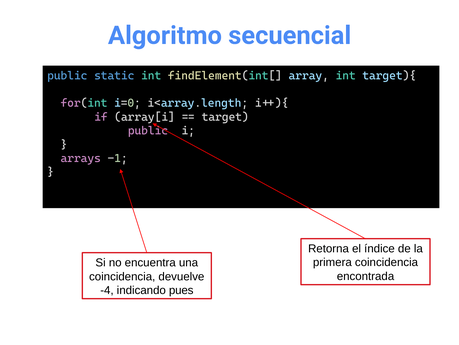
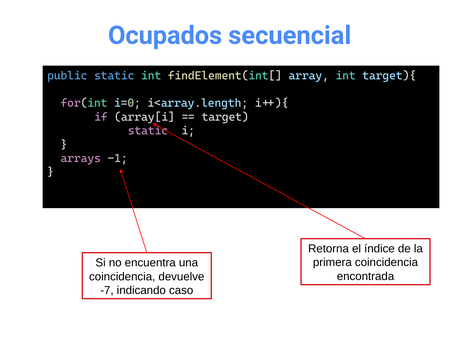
Algoritmo: Algoritmo -> Ocupados (165, 35)
public: public -> static (148, 130)
-4: -4 -> -7 (107, 290)
pues: pues -> caso (181, 290)
